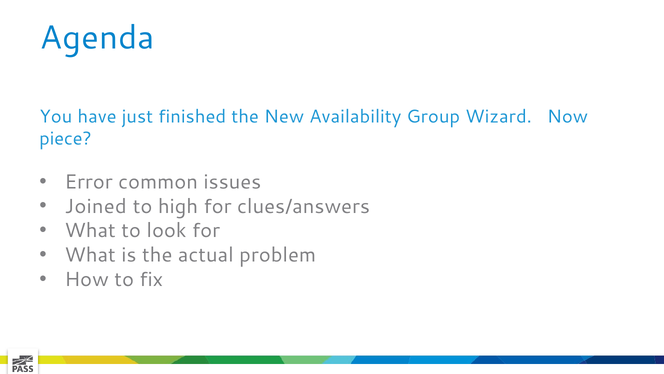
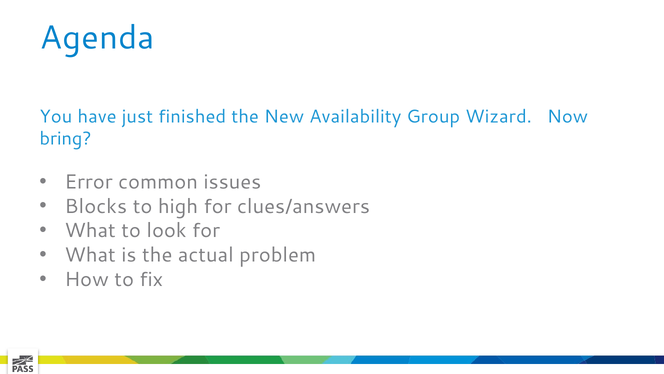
piece: piece -> bring (66, 138)
Joined: Joined -> Blocks (96, 206)
